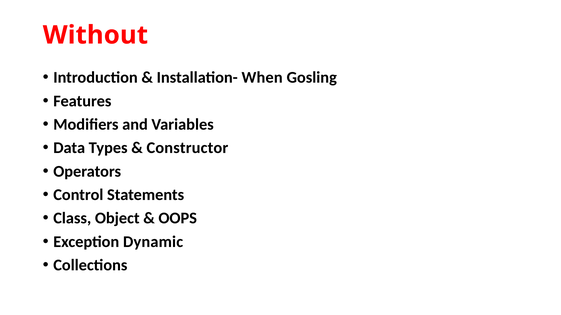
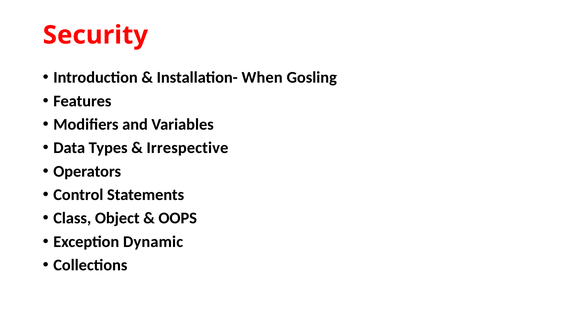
Without: Without -> Security (95, 35)
Constructor: Constructor -> Irrespective (187, 148)
